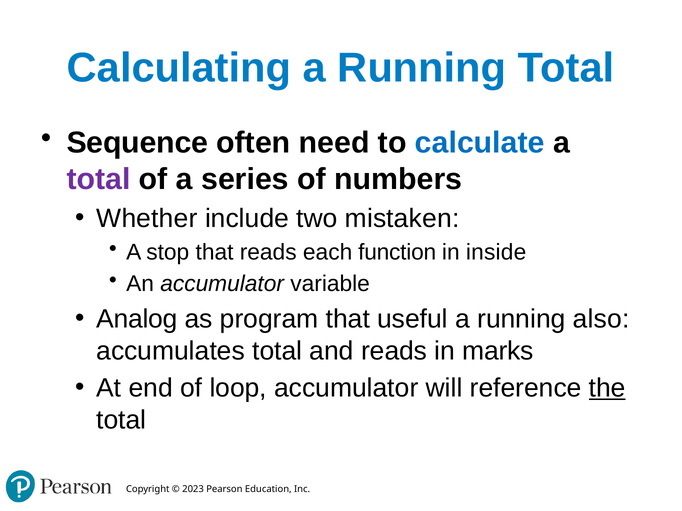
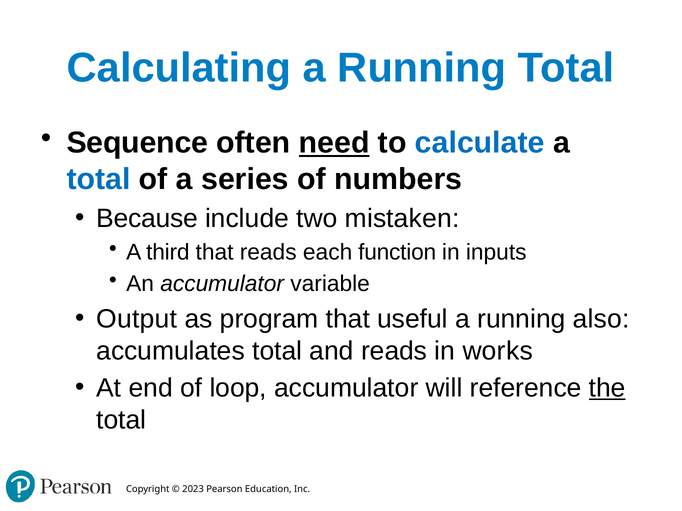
need underline: none -> present (334, 143)
total colour: purple -> blue (98, 179)
Whether: Whether -> Because (147, 219)
stop: stop -> third (168, 252)
inside: inside -> inputs (496, 252)
Analog: Analog -> Output (137, 319)
marks: marks -> works (498, 351)
